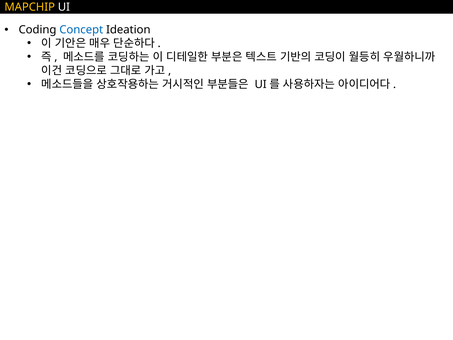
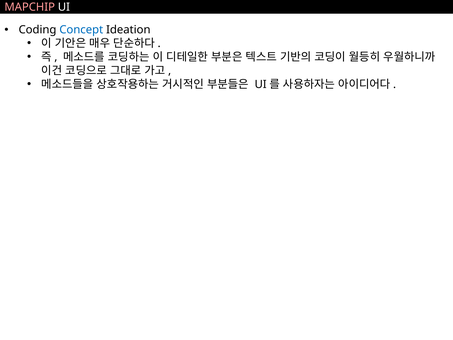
MAPCHIP colour: yellow -> pink (30, 7)
